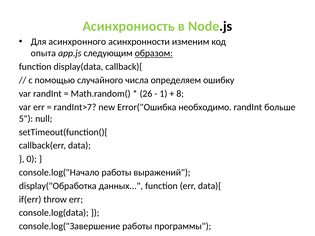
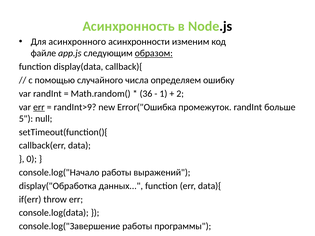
опыта: опыта -> файле (43, 53)
26: 26 -> 36 (146, 94)
8: 8 -> 2 (180, 94)
err underline: none -> present (39, 107)
randInt>7: randInt>7 -> randInt>9 (75, 107)
необходимо: необходимо -> промежуток (205, 107)
